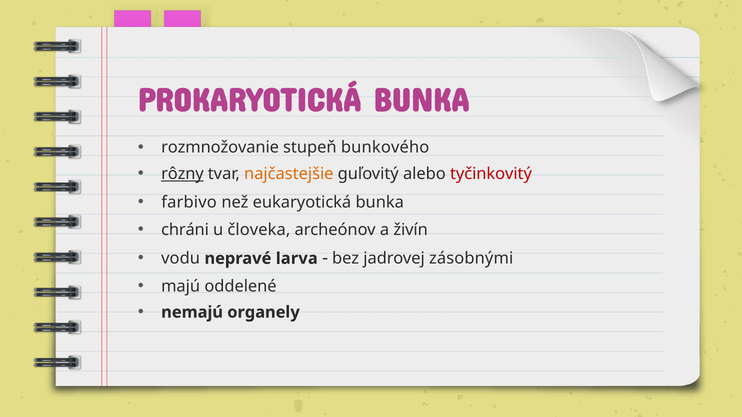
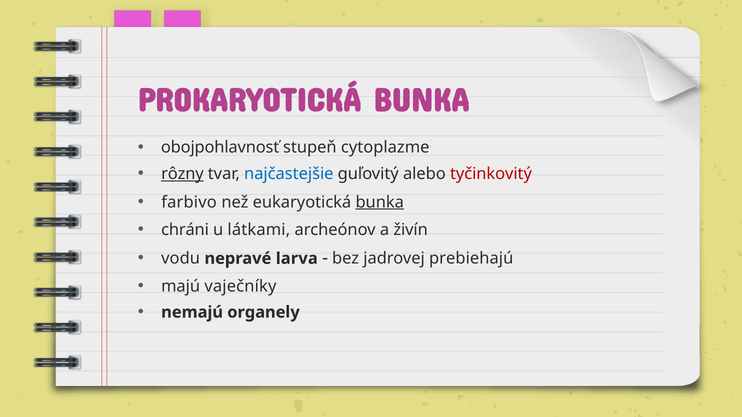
rozmnožovanie: rozmnožovanie -> obojpohlavnosť (220, 148)
bunkového: bunkového -> cytoplazme (385, 148)
najčastejšie colour: orange -> blue (289, 174)
bunka underline: none -> present (380, 202)
človeka: človeka -> látkami (259, 230)
zásobnými: zásobnými -> prebiehajú (471, 259)
oddelené: oddelené -> vaječníky (240, 286)
